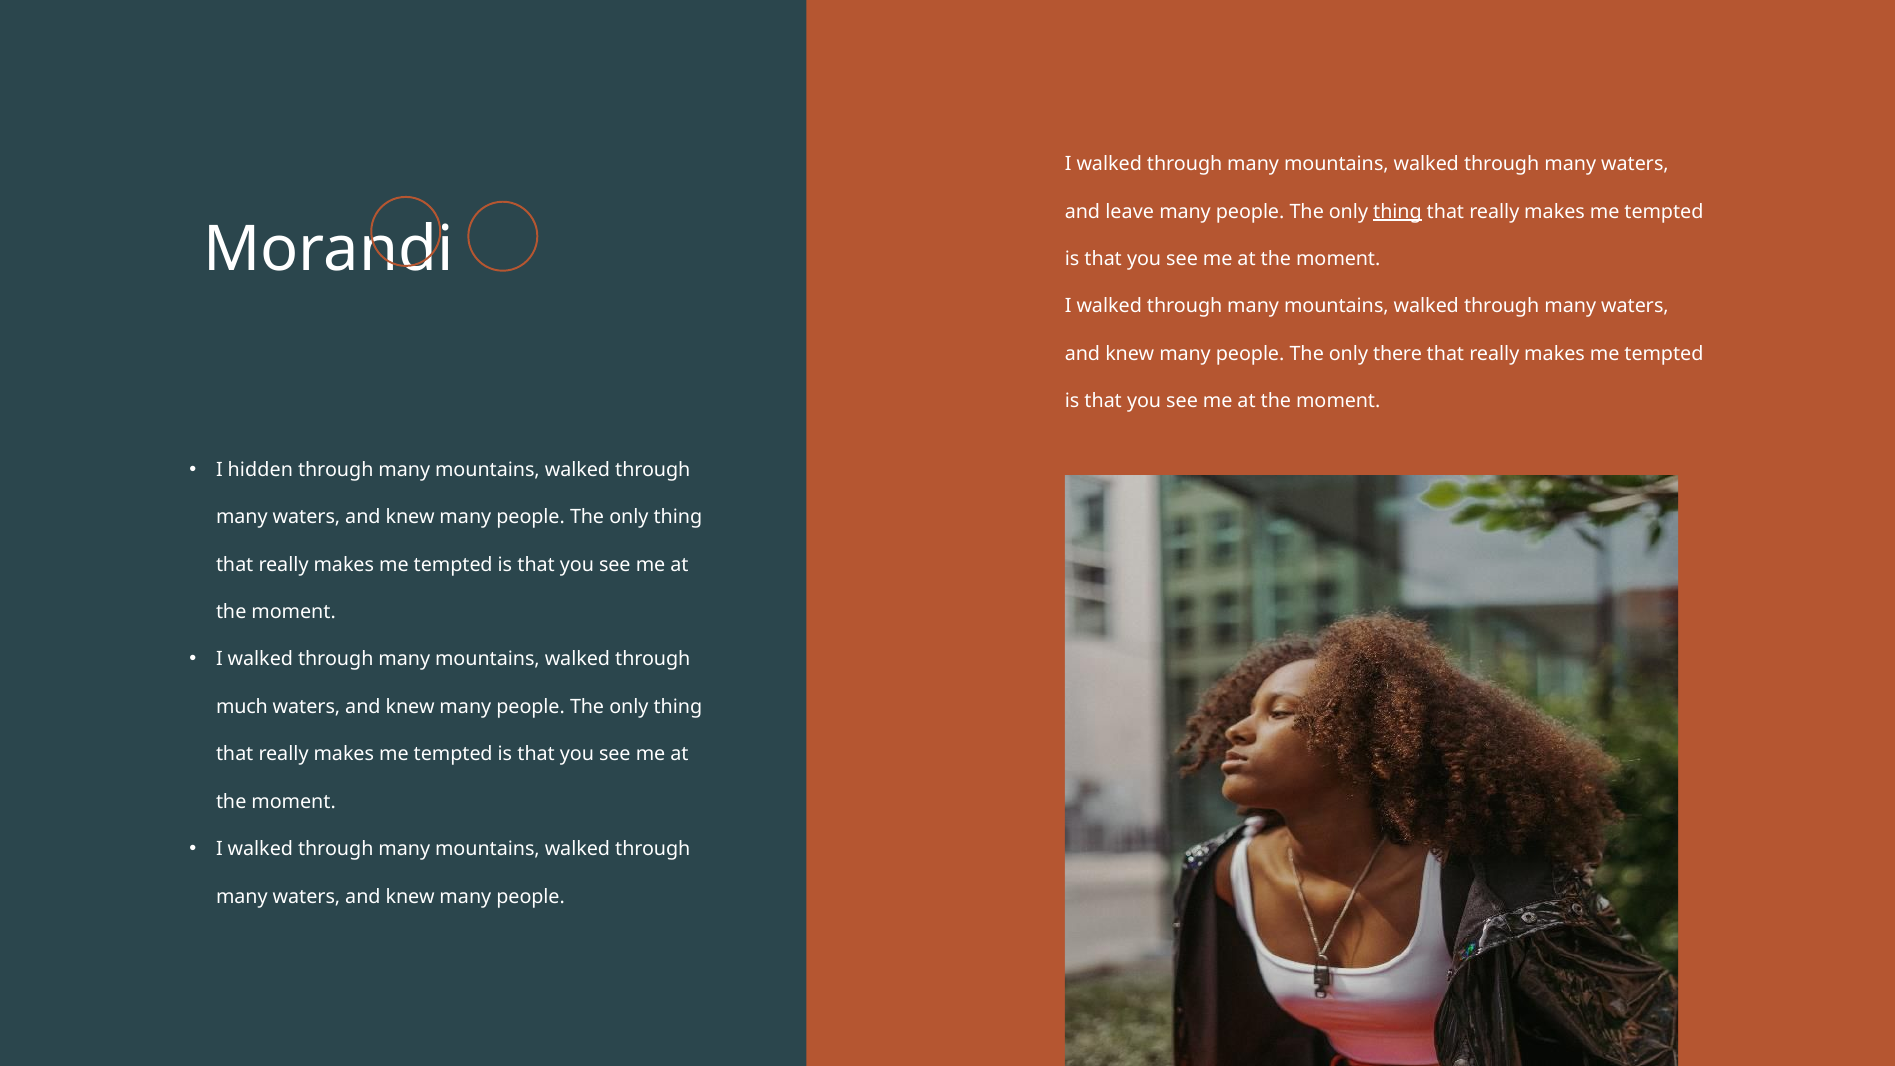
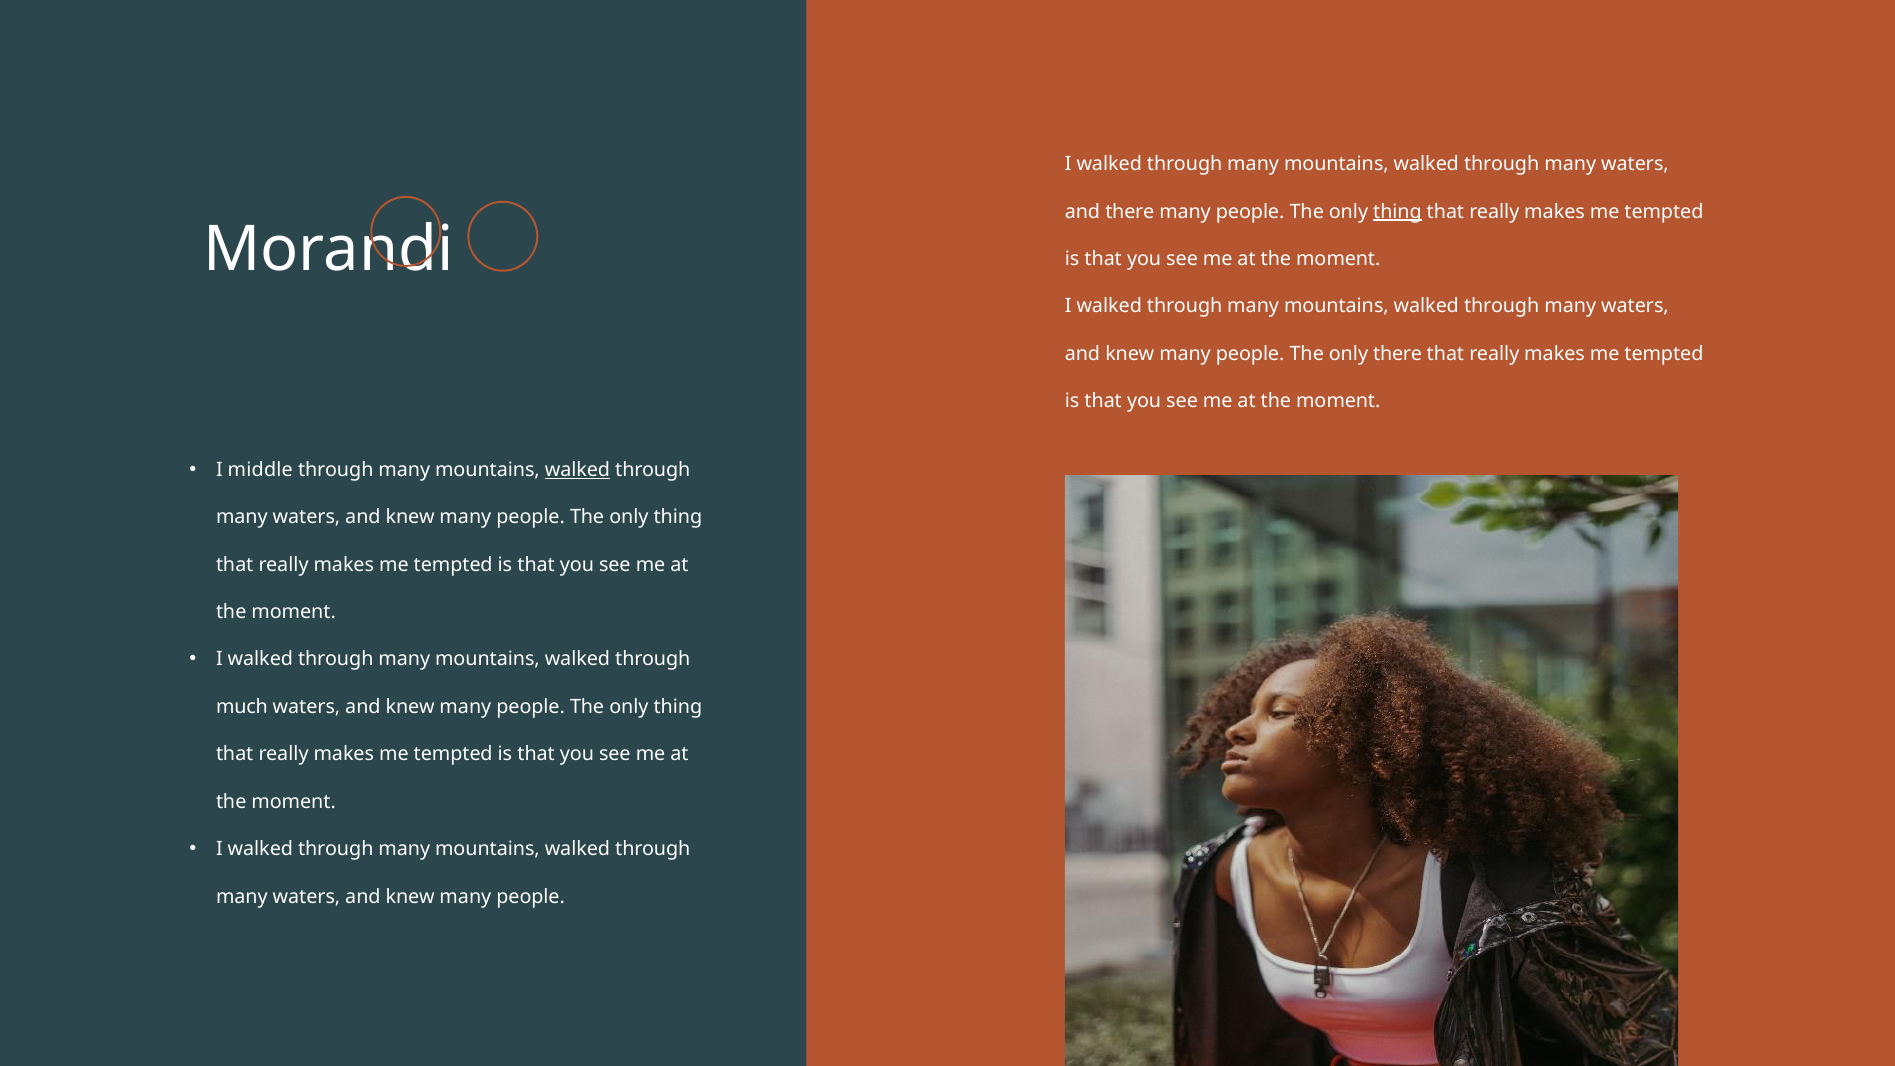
and leave: leave -> there (1130, 211)
hidden: hidden -> middle (260, 470)
walked underline: none -> present (577, 470)
